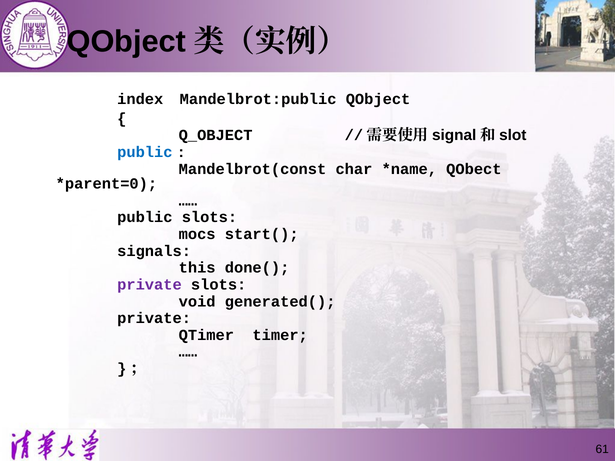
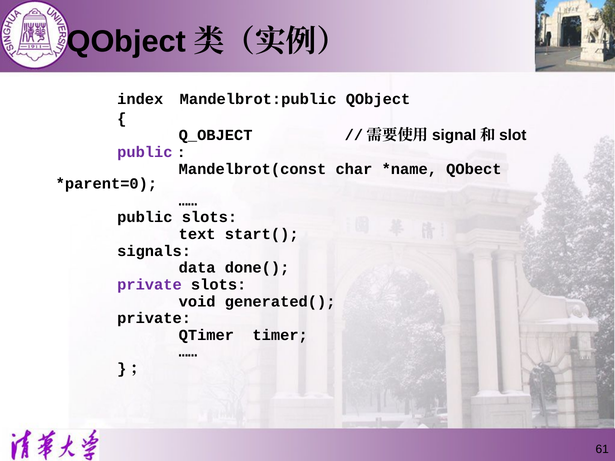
public colour: blue -> purple (145, 152)
mocs: mocs -> text (197, 234)
this: this -> data (197, 268)
